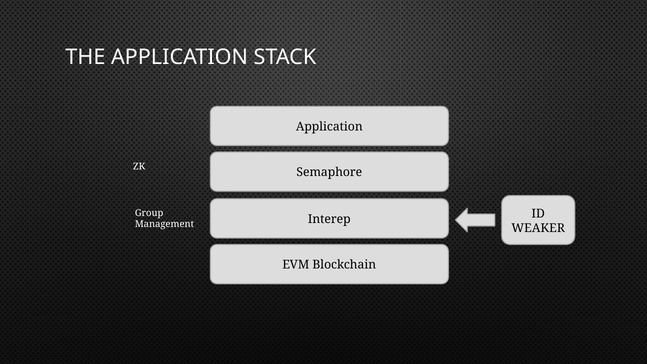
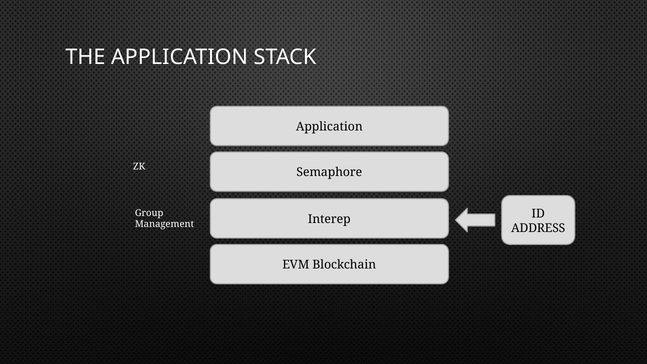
WEAKER: WEAKER -> ADDRESS (538, 228)
